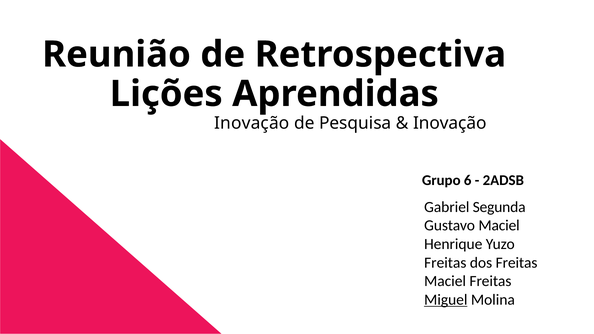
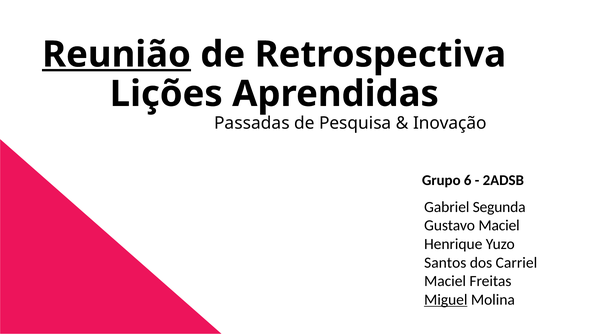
Reunião underline: none -> present (117, 55)
Inovação: Inovação -> Passadas (252, 123)
Freitas: Freitas -> Santos (445, 263)
dos Freitas: Freitas -> Carriel (516, 263)
